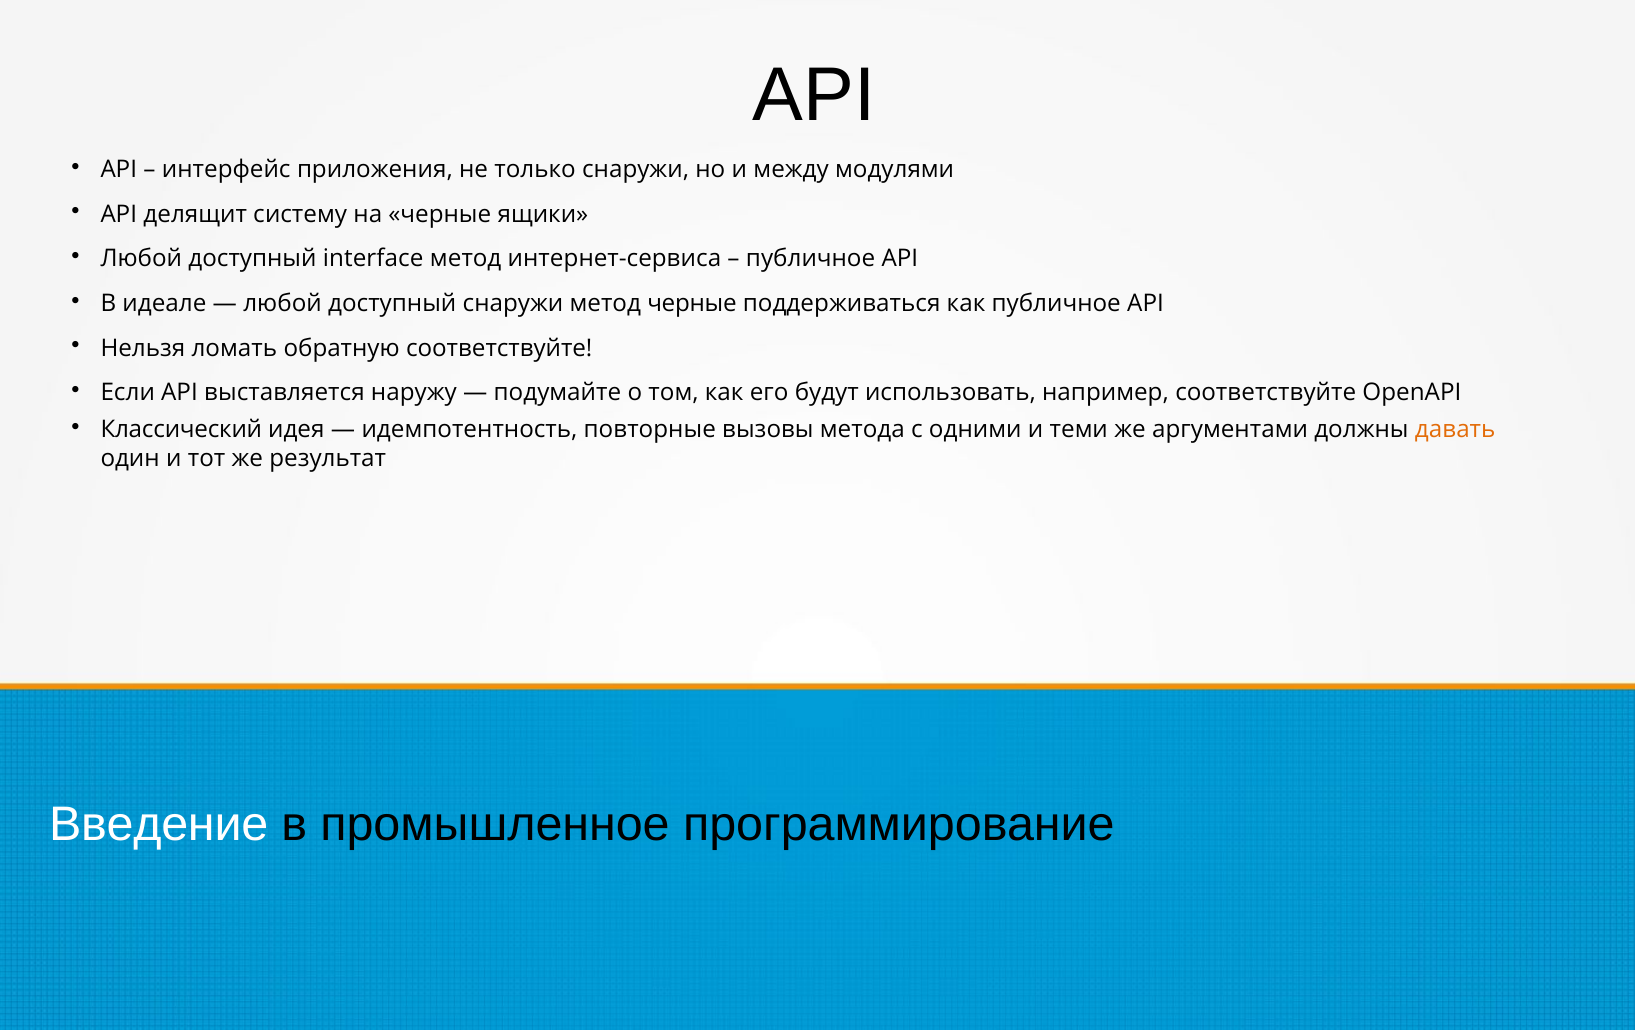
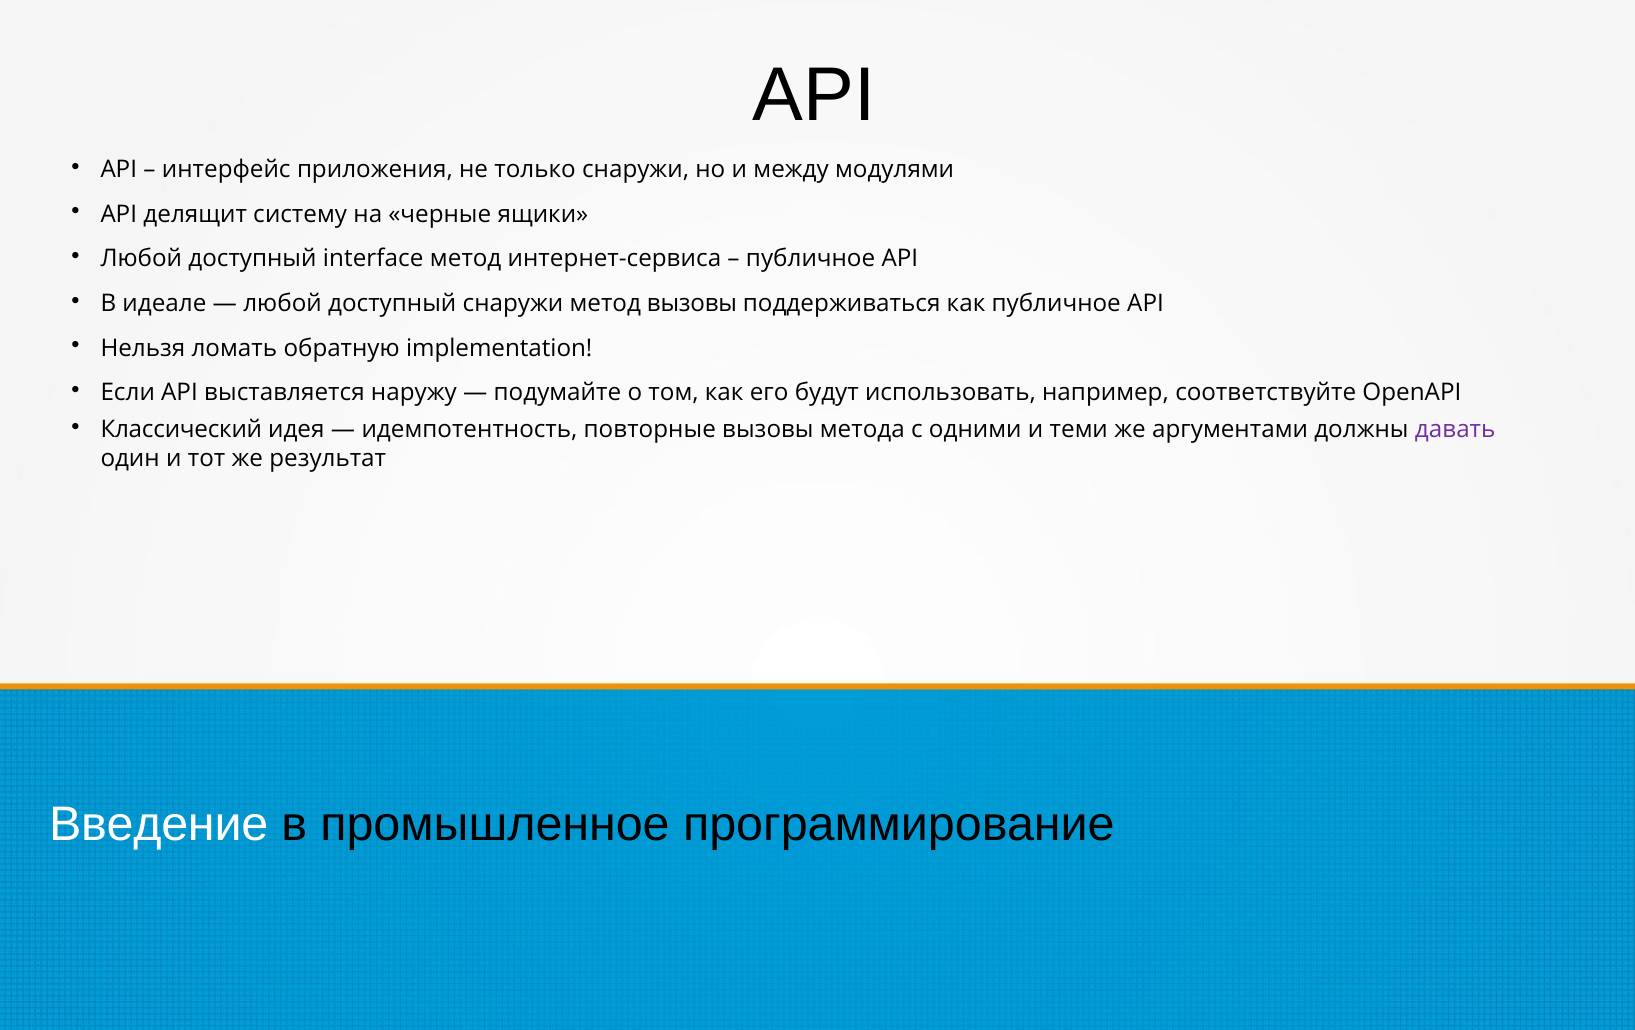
метод черные: черные -> вызовы (692, 304)
обратную соответствуйте: соответствуйте -> implementation (499, 348)
давать colour: orange -> purple (1455, 430)
